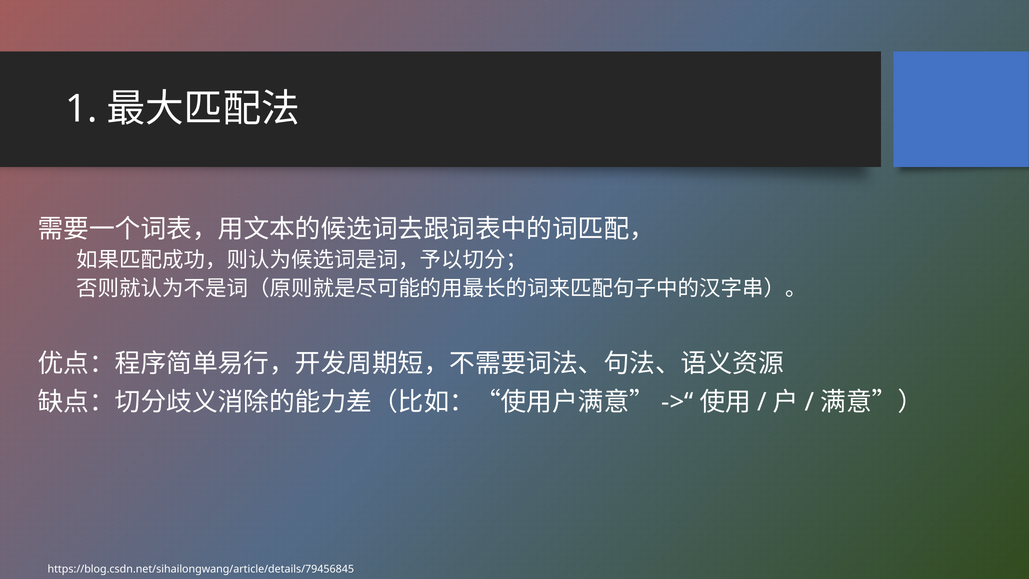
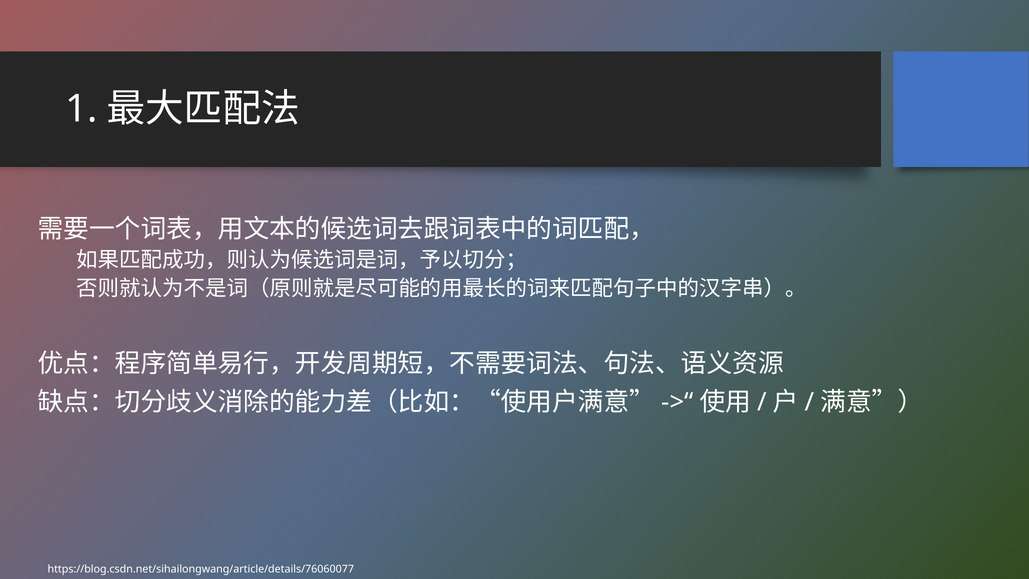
https://blog.csdn.net/sihailongwang/article/details/79456845: https://blog.csdn.net/sihailongwang/article/details/79456845 -> https://blog.csdn.net/sihailongwang/article/details/76060077 (201, 569)
